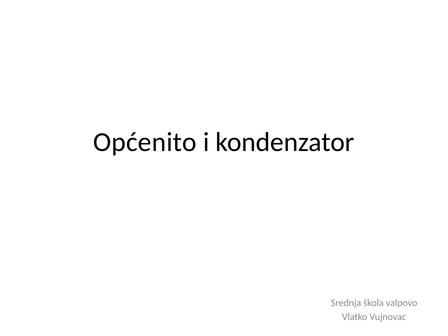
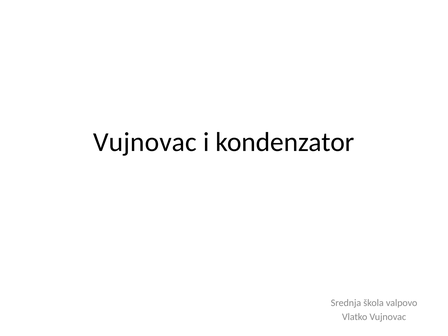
Općenito: Općenito -> Vujnovac (145, 142)
